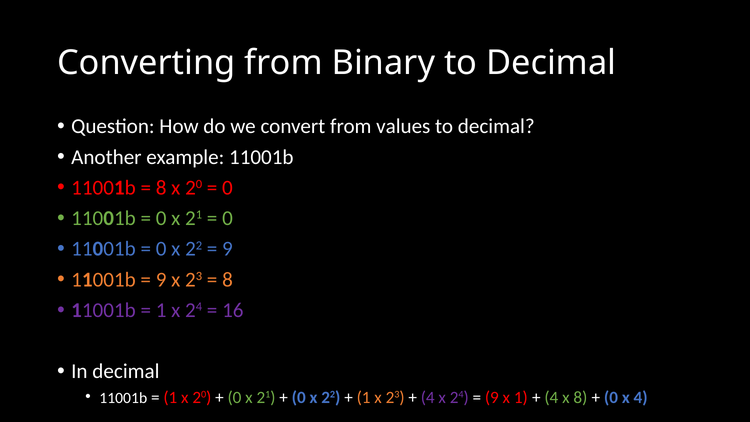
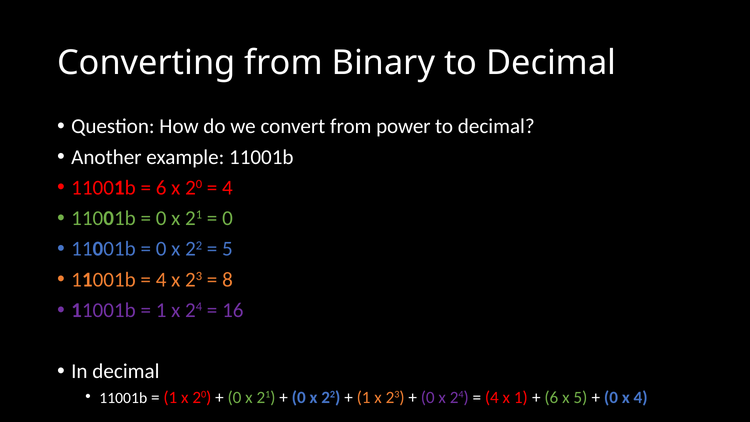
values: values -> power (403, 126)
8: 8 -> 6 (161, 188)
0: 0 -> 4 (227, 188)
9: 9 -> 5 (227, 249)
9: 9 -> 4 (161, 280)
4: 4 -> 0 (428, 397)
9: 9 -> 4 (492, 397)
4: 4 -> 6 (551, 397)
x 8: 8 -> 5 (580, 397)
